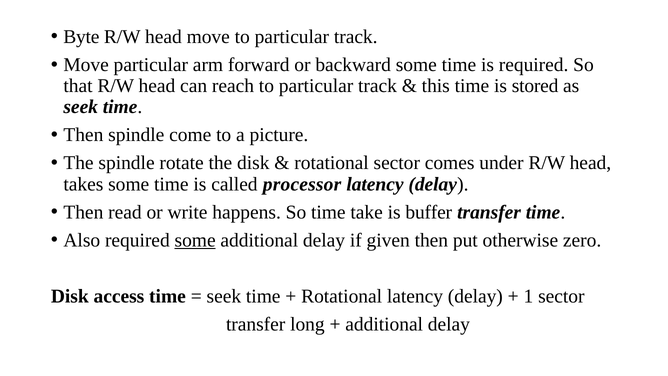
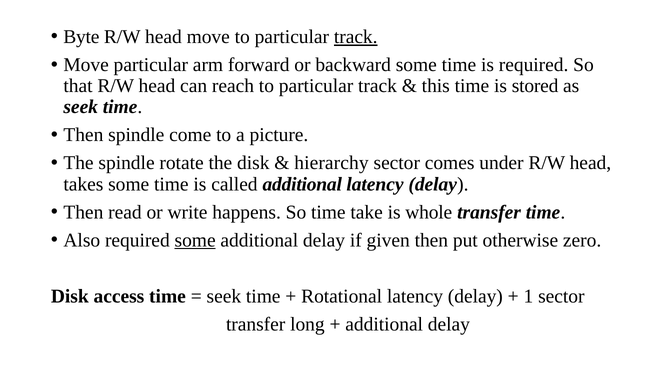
track underline: none -> present (356, 37)
rotational: rotational -> hierarchy (331, 163)
called processor: processor -> additional (302, 184)
buffer: buffer -> whole (429, 212)
